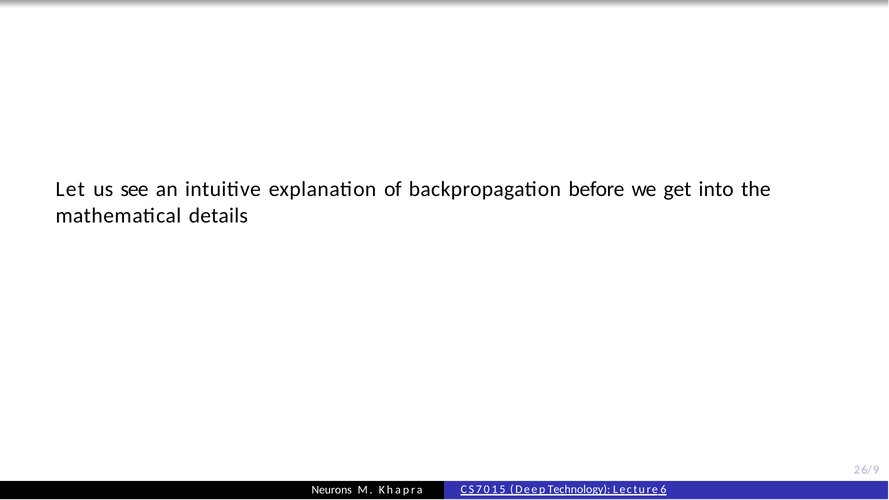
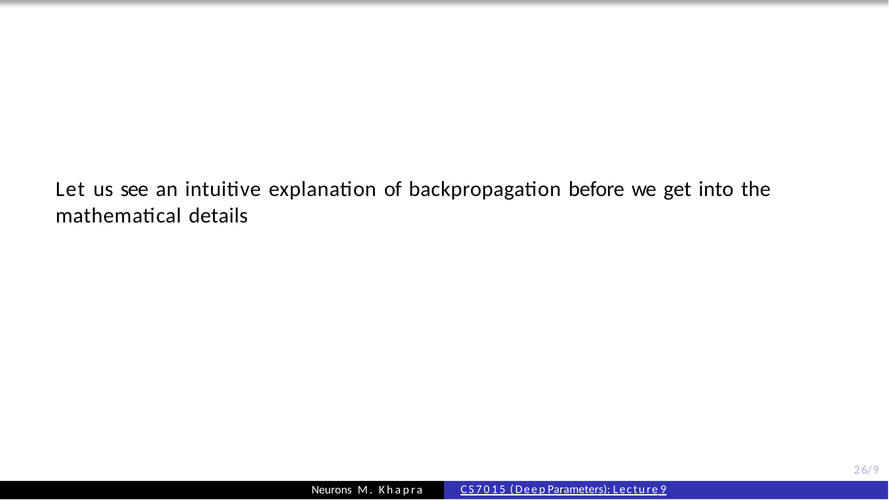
Technology: Technology -> Parameters (579, 490)
6: 6 -> 9 (663, 490)
